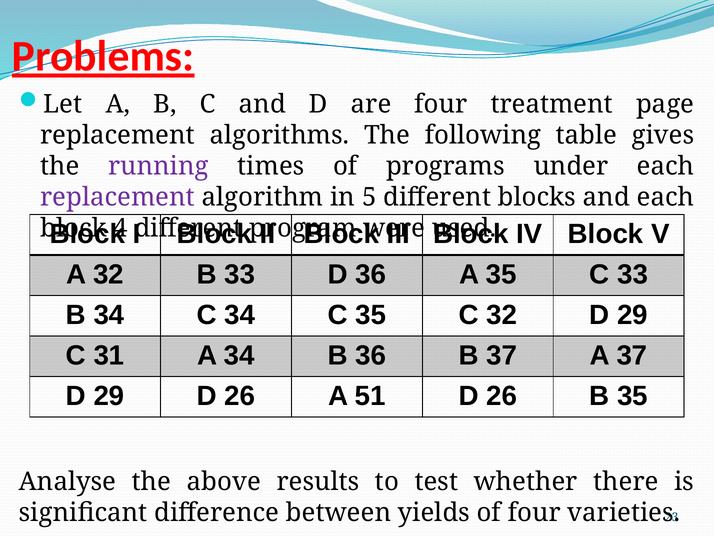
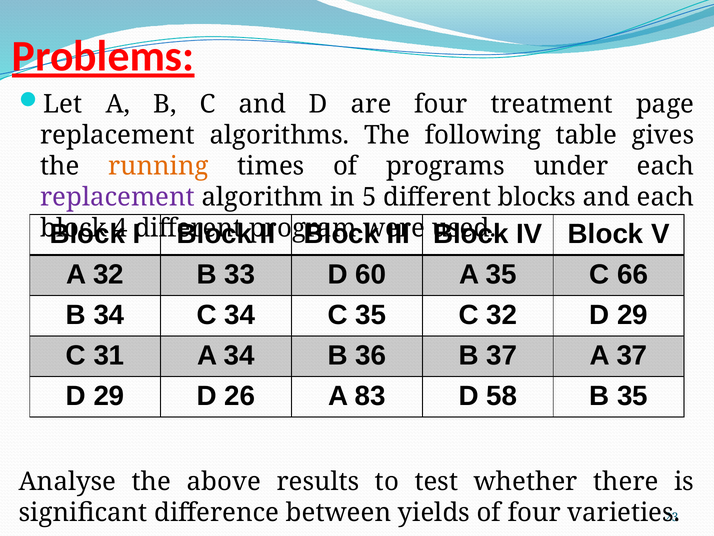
running colour: purple -> orange (158, 166)
D 36: 36 -> 60 (371, 274)
C 33: 33 -> 66 (633, 274)
51: 51 -> 83 (370, 396)
26: 26 -> 58 (502, 396)
